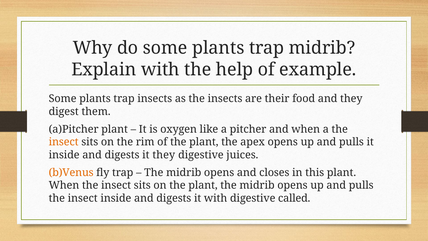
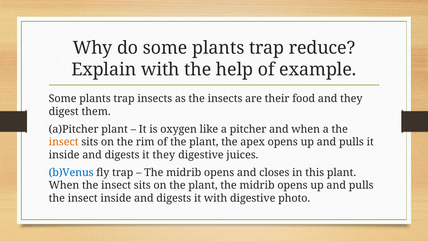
trap midrib: midrib -> reduce (322, 48)
b)Venus colour: orange -> blue (71, 172)
called: called -> photo (294, 198)
